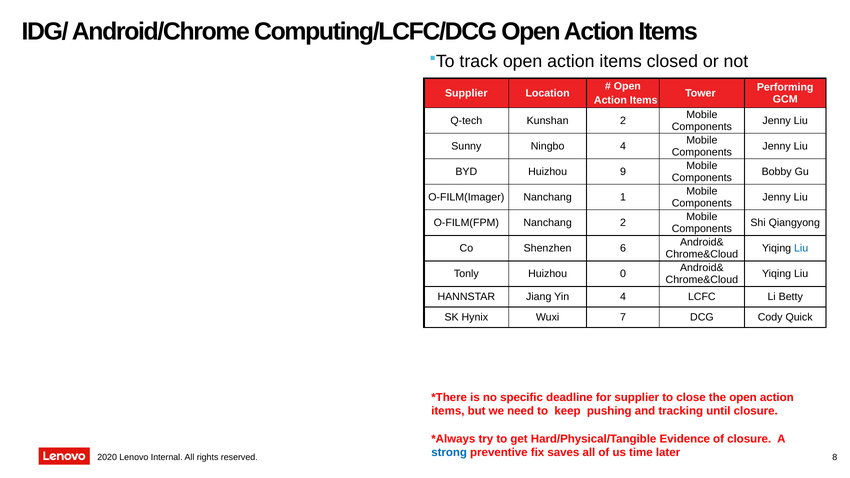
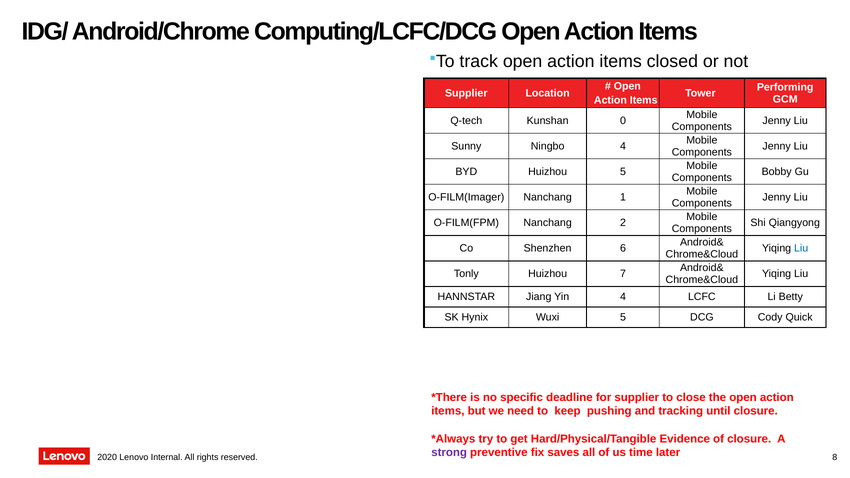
Kunshan 2: 2 -> 0 (623, 121)
Huizhou 9: 9 -> 5 (623, 172)
0: 0 -> 7 (623, 274)
Wuxi 7: 7 -> 5 (623, 318)
strong colour: blue -> purple (449, 453)
